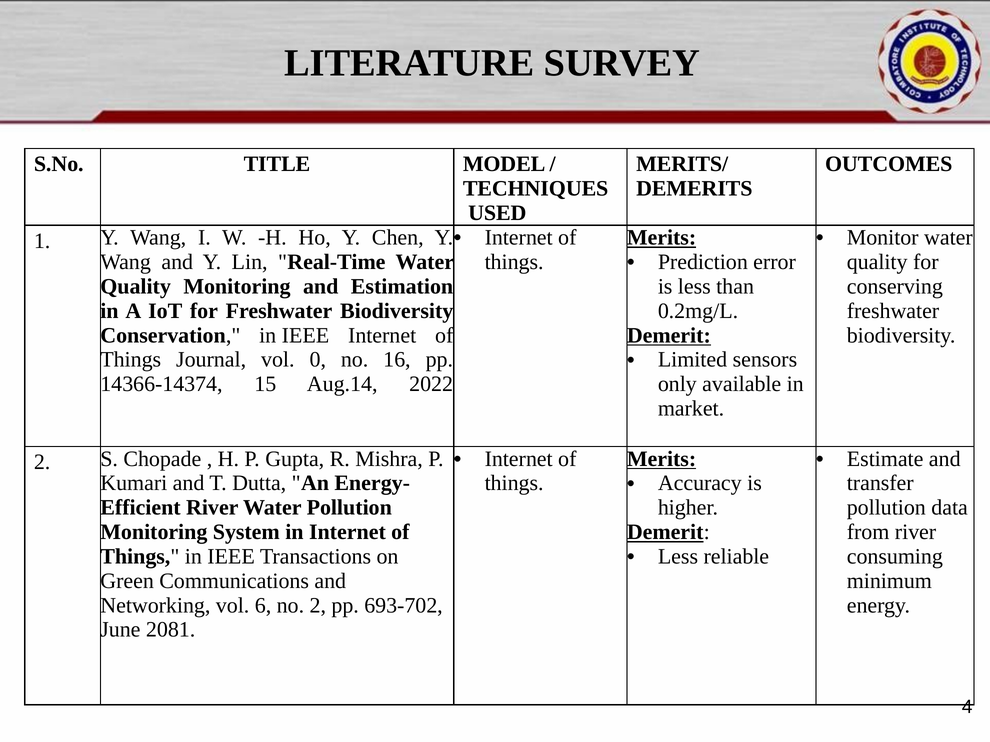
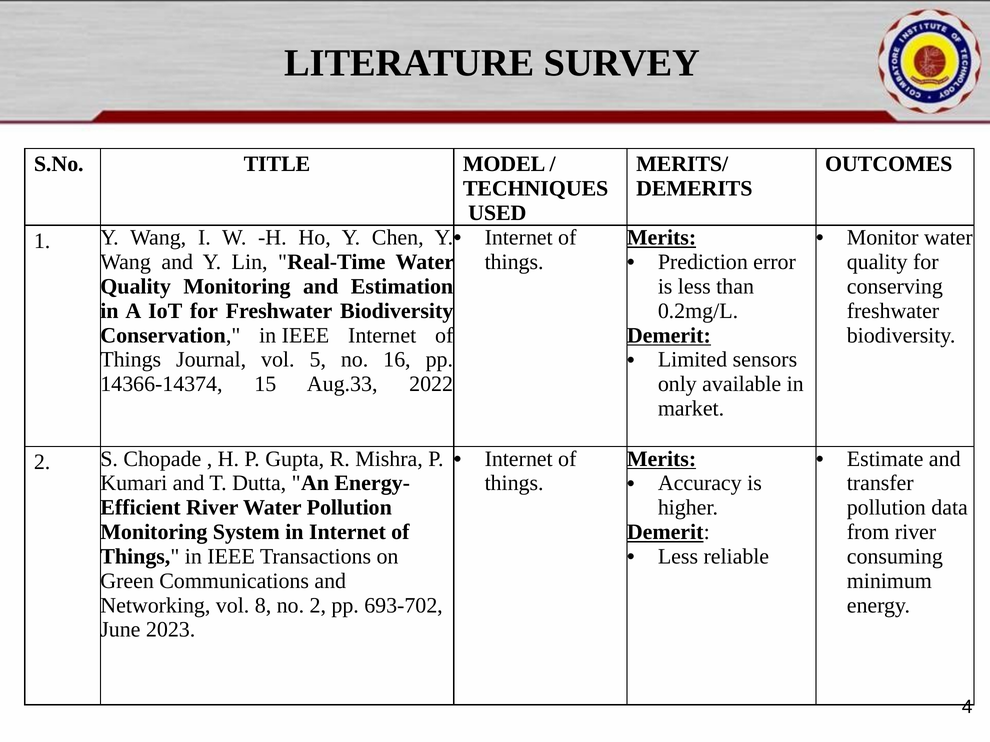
0: 0 -> 5 (318, 360)
Aug.14: Aug.14 -> Aug.33 (342, 384)
6: 6 -> 8 (263, 606)
2081: 2081 -> 2023 (171, 630)
